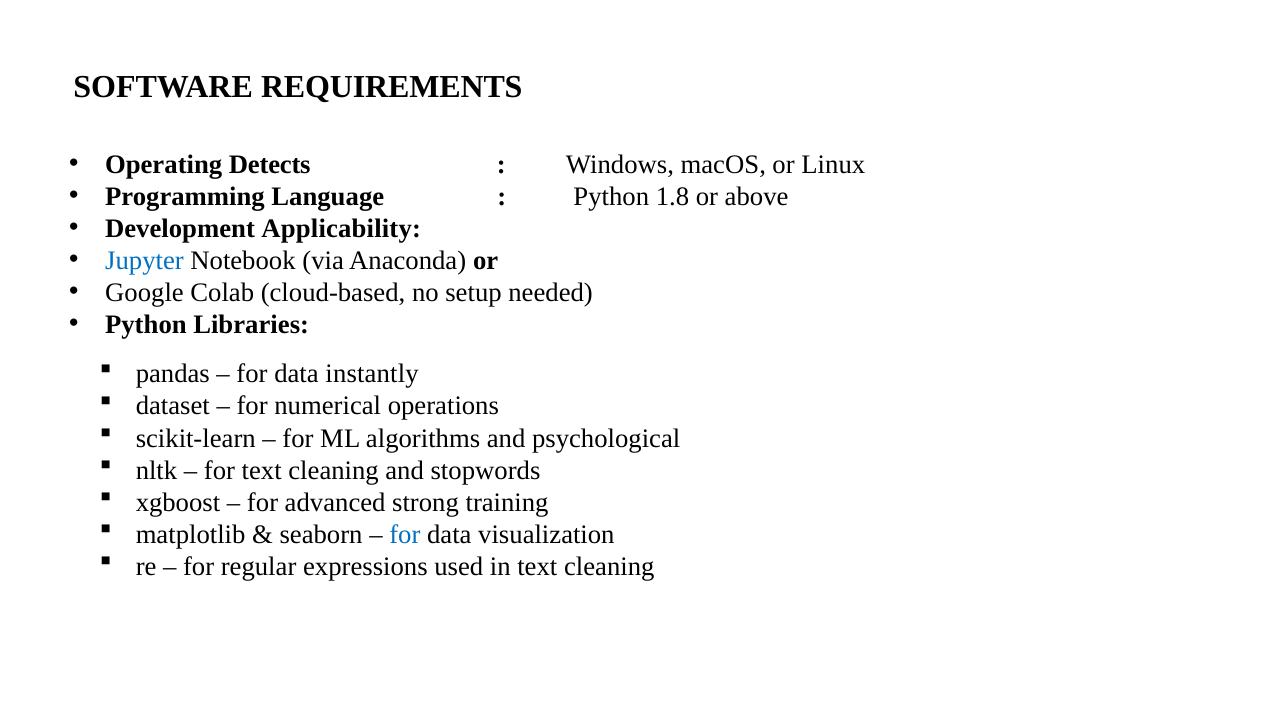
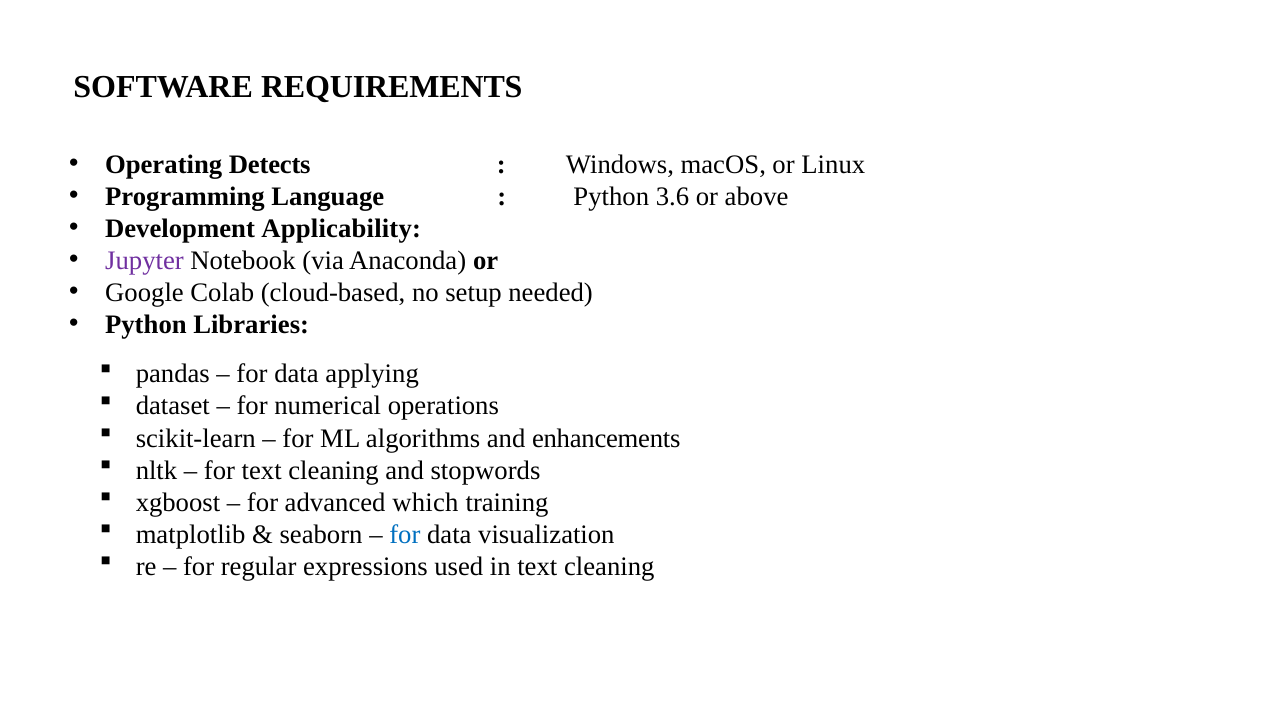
1.8: 1.8 -> 3.6 (672, 197)
Jupyter colour: blue -> purple (144, 261)
instantly: instantly -> applying (372, 374)
psychological: psychological -> enhancements (606, 438)
strong: strong -> which (425, 502)
